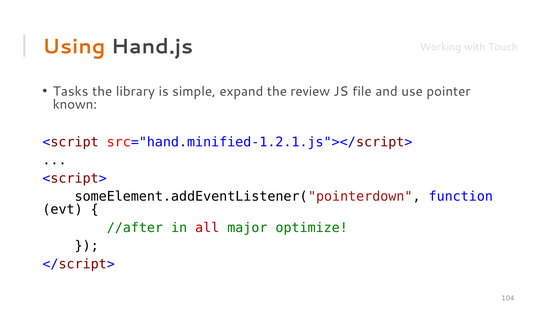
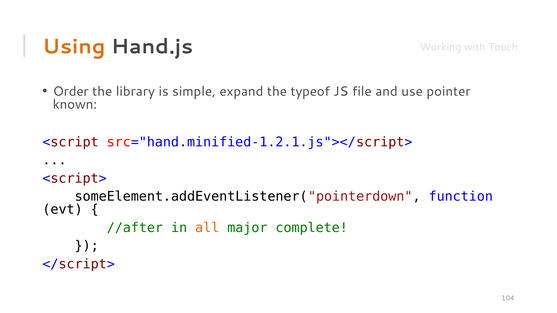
Tasks: Tasks -> Order (71, 91)
review: review -> typeof (310, 91)
all colour: red -> orange (207, 228)
optimize: optimize -> complete (312, 228)
